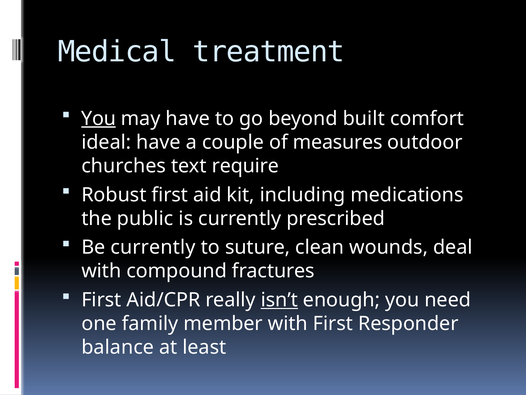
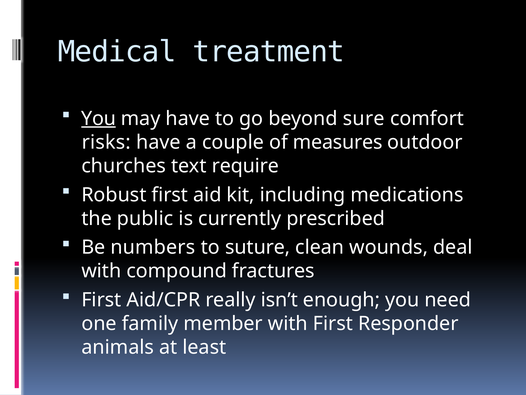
built: built -> sure (364, 118)
ideal: ideal -> risks (106, 142)
Be currently: currently -> numbers (153, 247)
isn’t underline: present -> none (279, 300)
balance: balance -> animals (118, 347)
